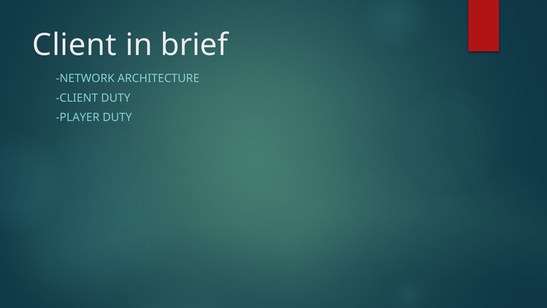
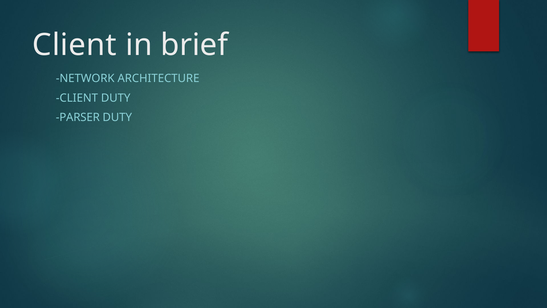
PLAYER: PLAYER -> PARSER (78, 117)
